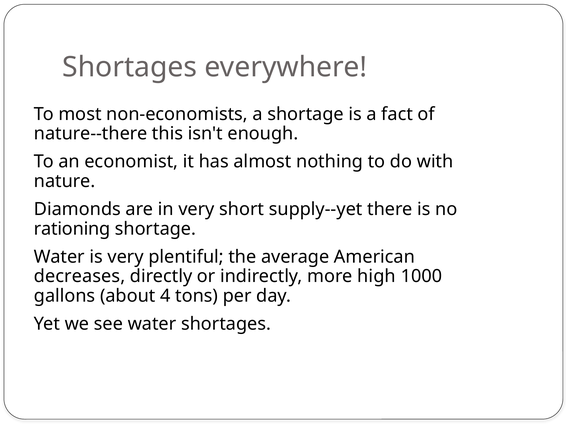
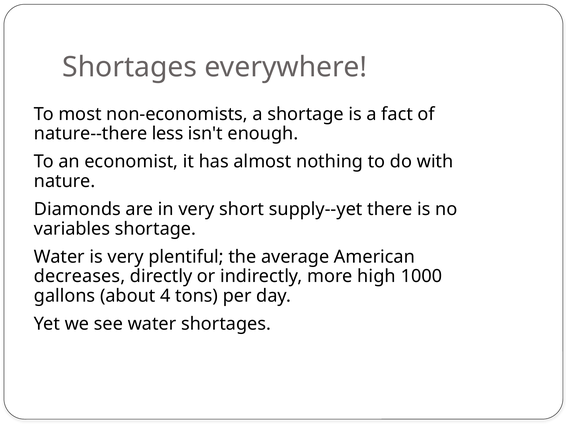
this: this -> less (168, 134)
rationing: rationing -> variables (72, 229)
